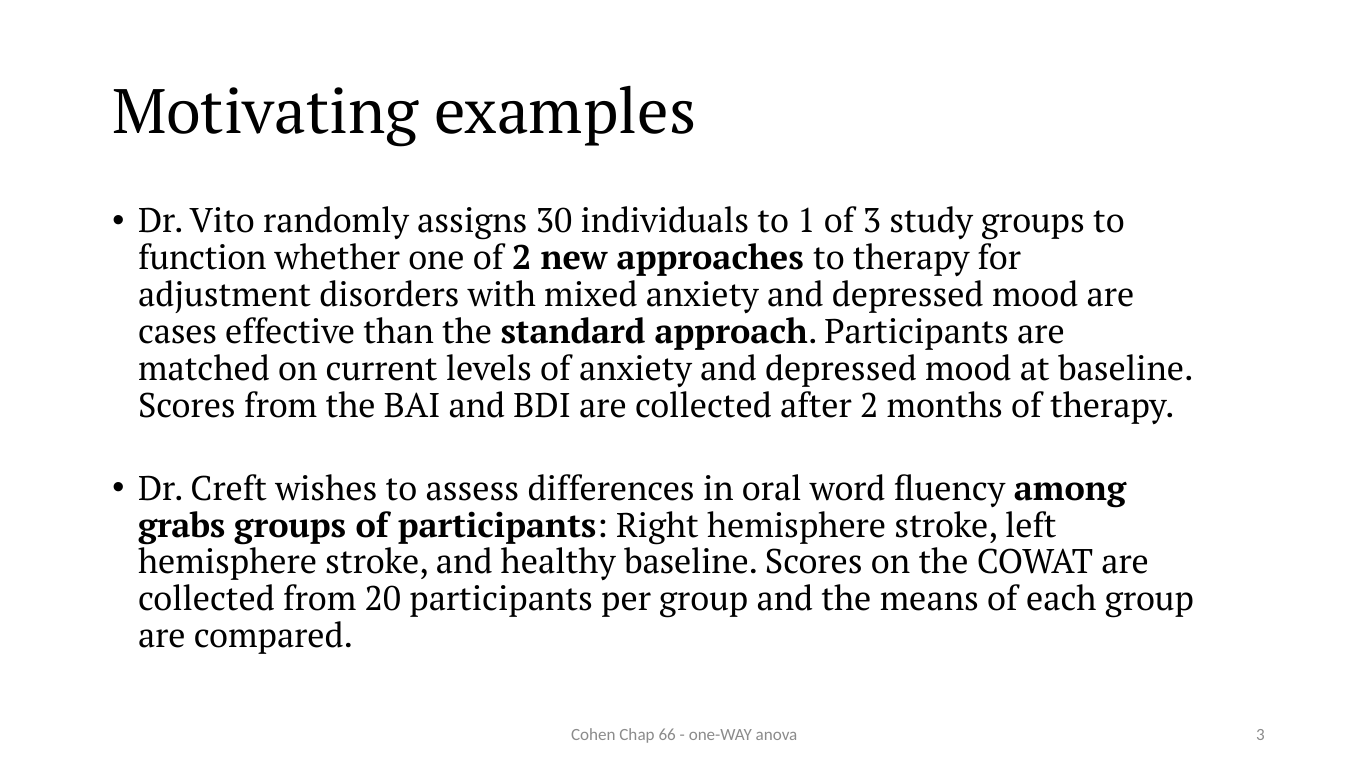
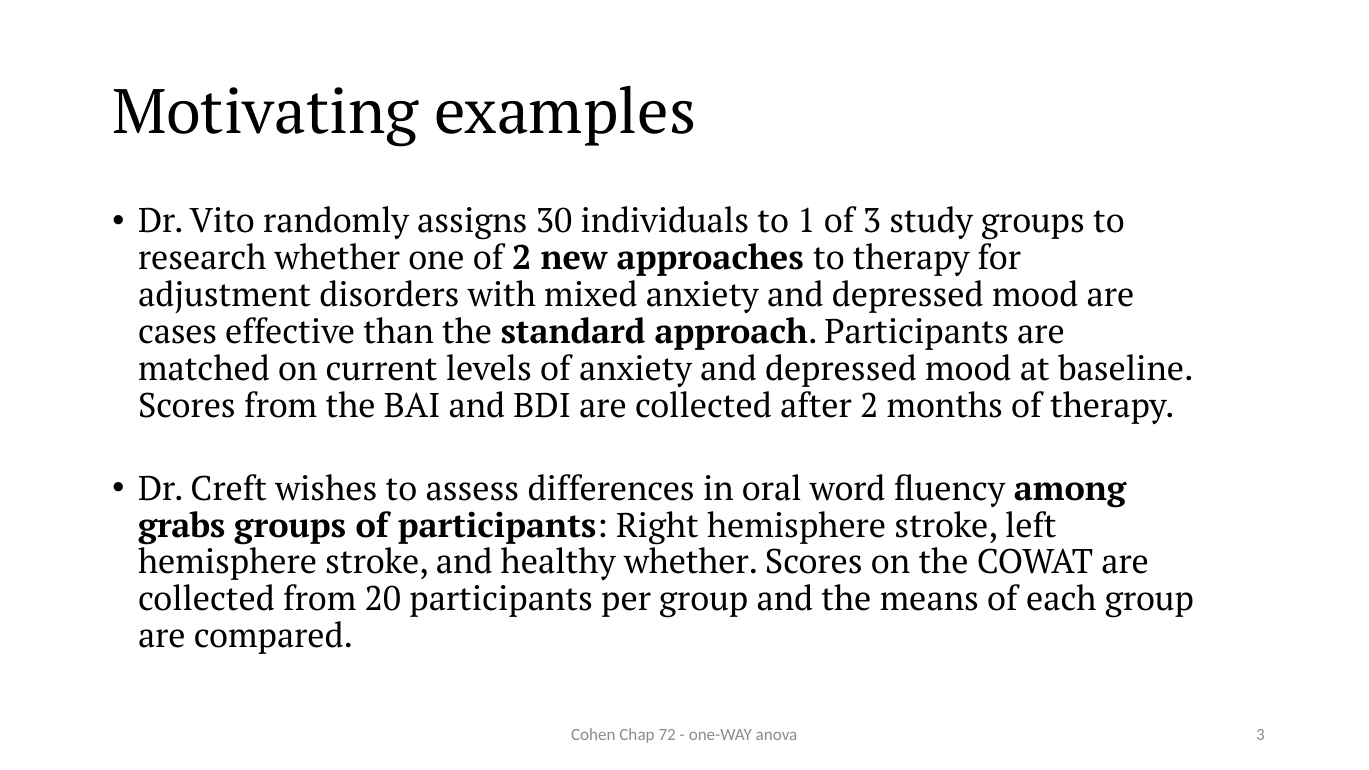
function: function -> research (202, 258)
healthy baseline: baseline -> whether (691, 563)
66: 66 -> 72 (667, 735)
